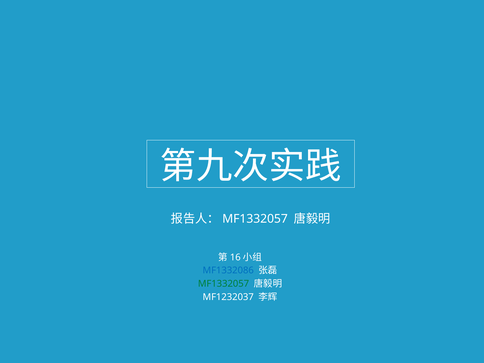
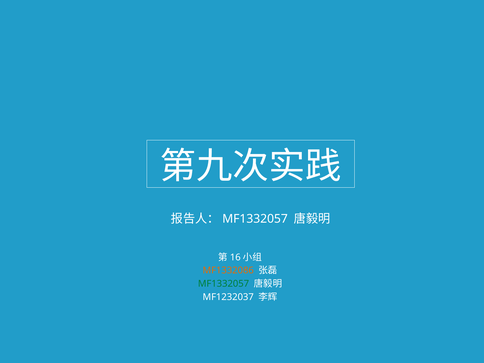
MF1332086 colour: blue -> orange (228, 271)
